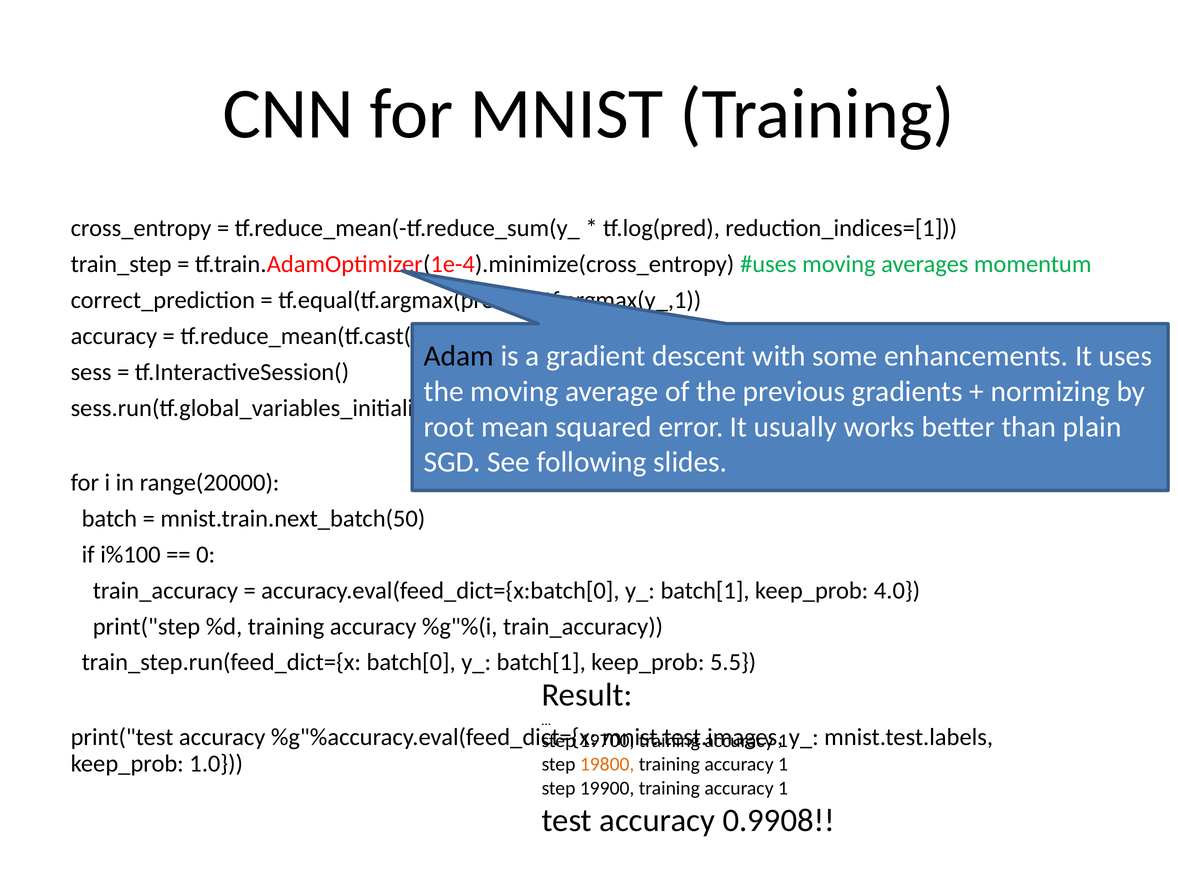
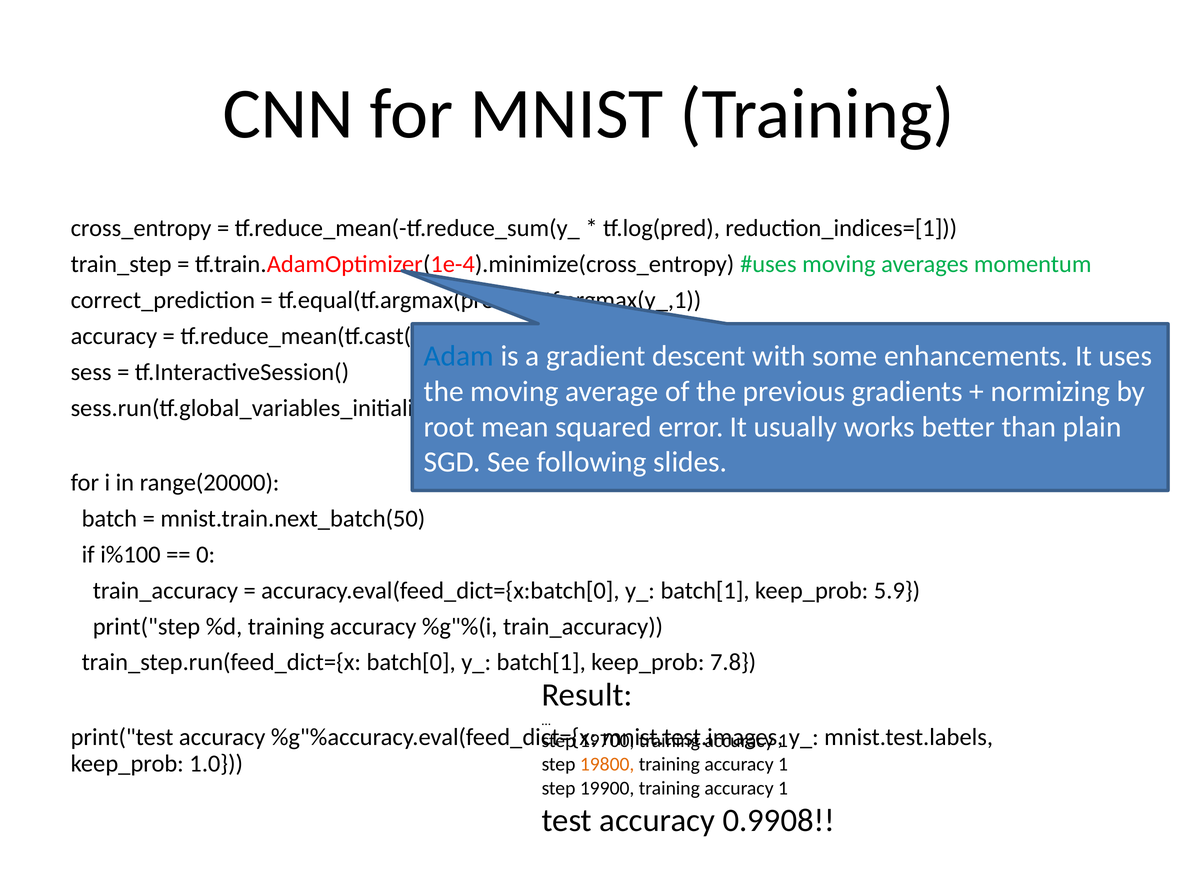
Adam colour: black -> blue (459, 356)
4.0: 4.0 -> 5.9 (897, 591)
5.5: 5.5 -> 7.8 (733, 663)
